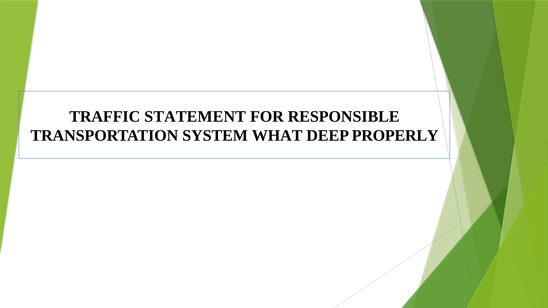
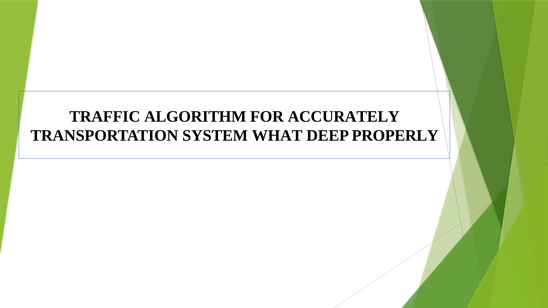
STATEMENT: STATEMENT -> ALGORITHM (195, 117)
RESPONSIBLE: RESPONSIBLE -> ACCURATELY (344, 117)
